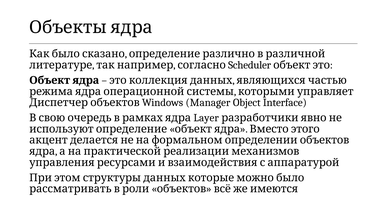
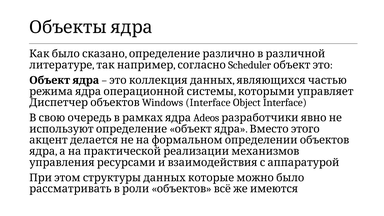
Windows Manager: Manager -> Interface (208, 103)
Layer: Layer -> Adeos (206, 118)
